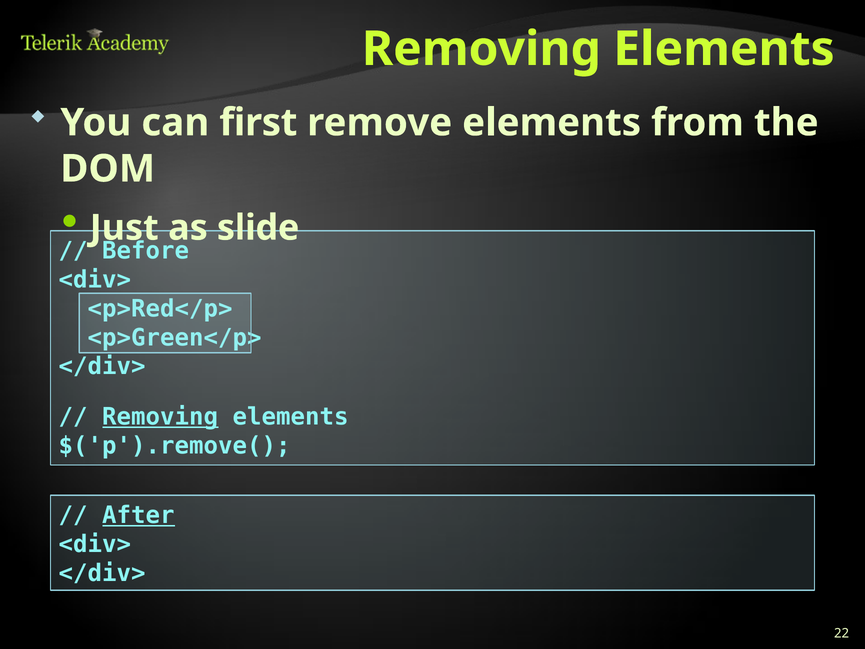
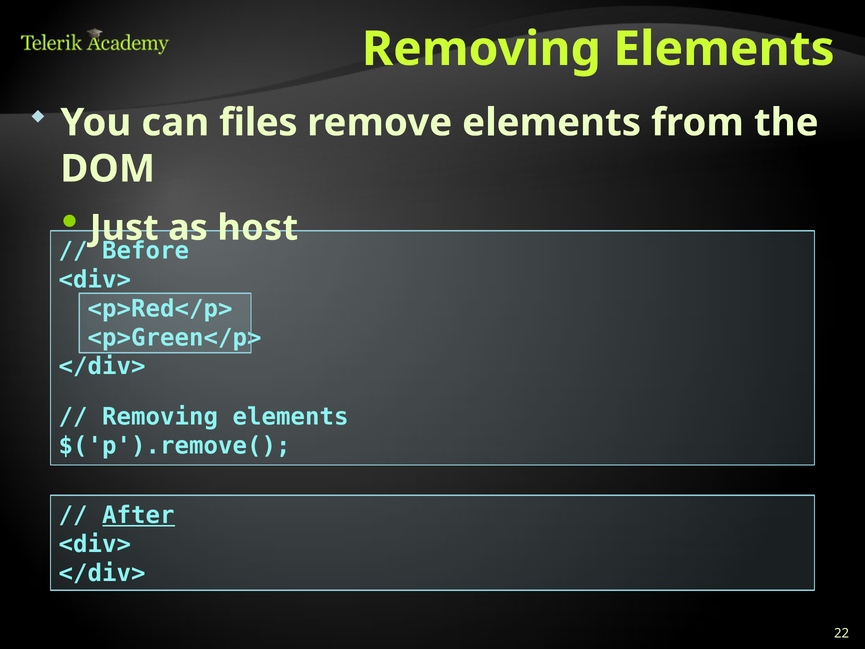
first: first -> files (258, 123)
slide: slide -> host (258, 228)
Removing underline: present -> none (160, 417)
